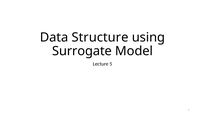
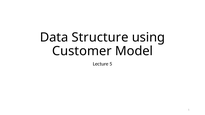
Surrogate: Surrogate -> Customer (82, 51)
